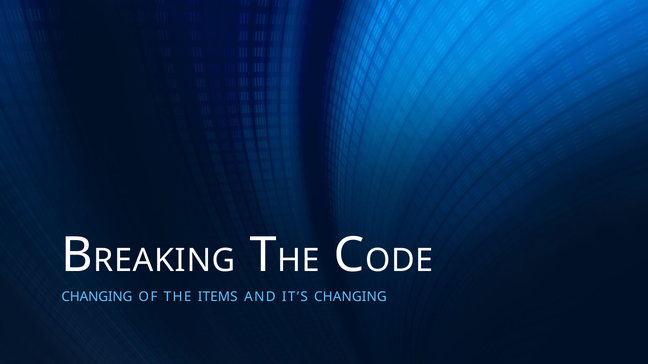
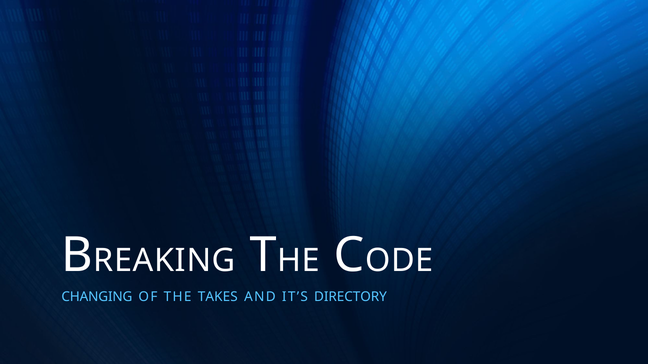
ITEMS: ITEMS -> TAKES (218, 297)
IT’S CHANGING: CHANGING -> DIRECTORY (350, 297)
